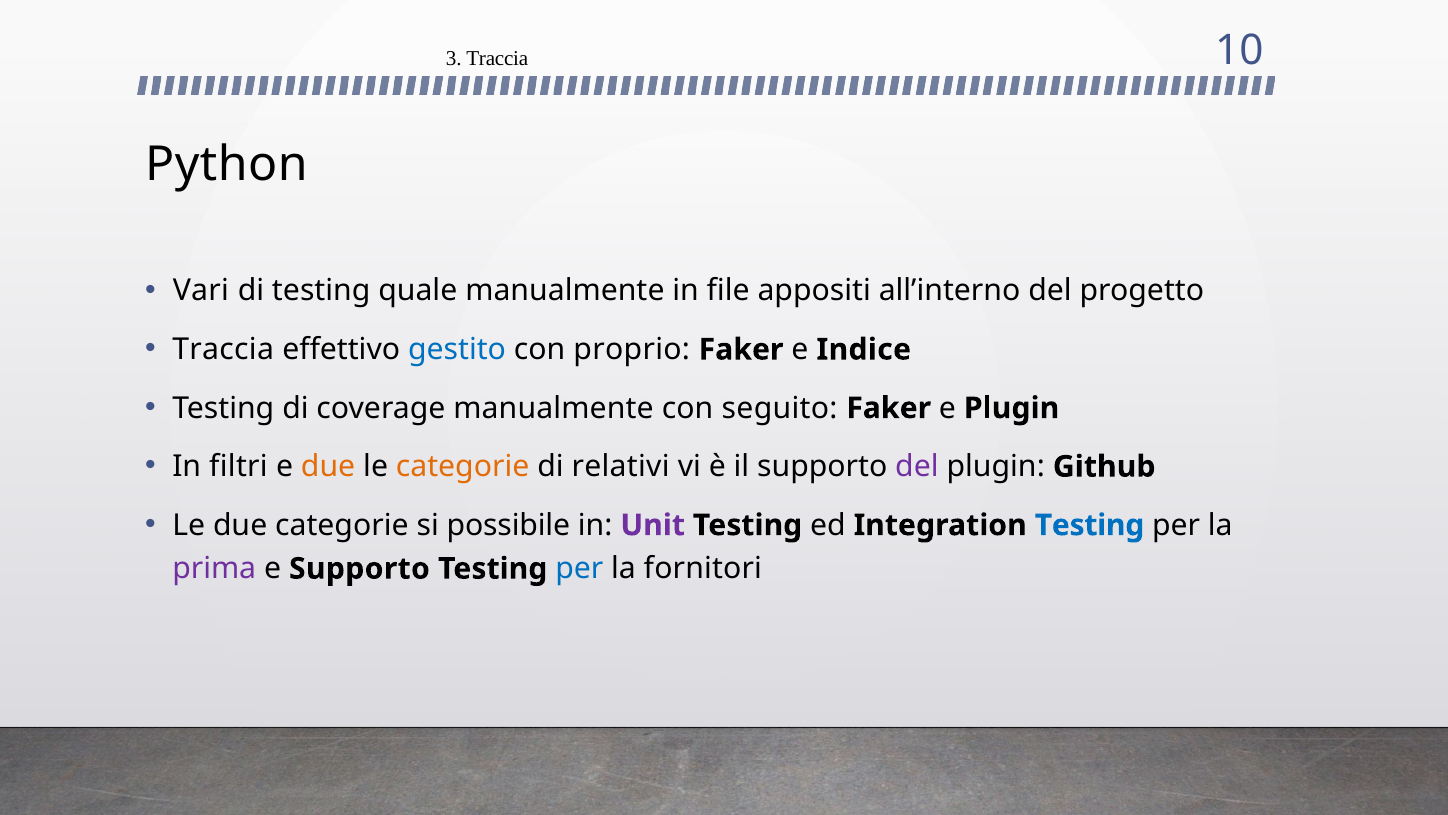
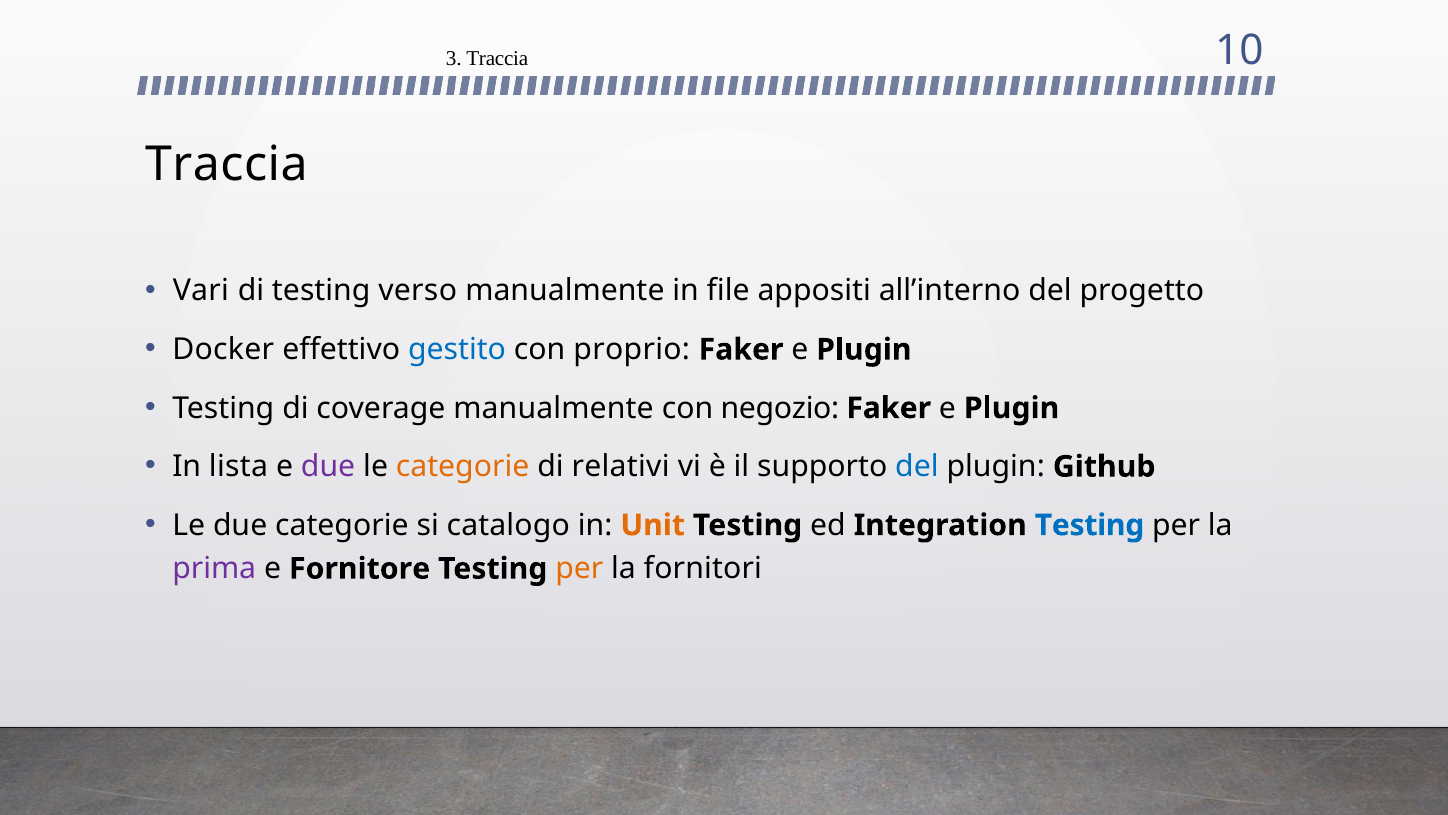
Python: Python -> Traccia (226, 164)
quale: quale -> verso (418, 291)
Traccia: Traccia -> Docker (223, 349)
Indice: Indice -> Plugin (864, 349)
seguito: seguito -> negozio (780, 408)
filtri: filtri -> lista (238, 466)
due colour: orange -> purple (328, 466)
del colour: purple -> blue (917, 466)
possibile: possibile -> catalogo (508, 525)
Unit colour: purple -> orange (653, 525)
e Supporto: Supporto -> Fornitore (360, 568)
per colour: blue -> orange (579, 568)
